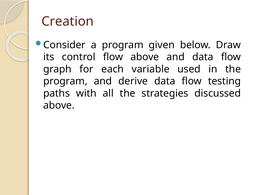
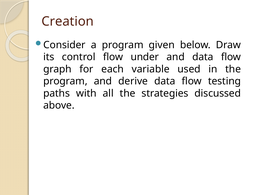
flow above: above -> under (145, 57)
